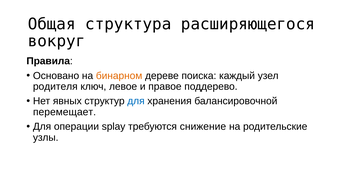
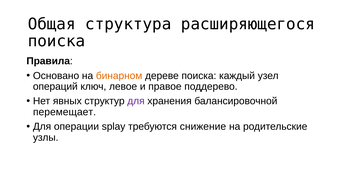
вокруг: вокруг -> поиска (57, 41)
родителя: родителя -> операций (55, 87)
для colour: blue -> purple (136, 101)
